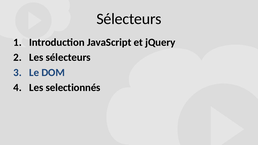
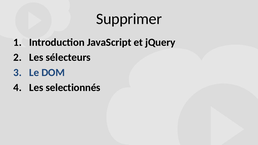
Sélecteurs: Sélecteurs -> Supprimer (129, 19)
